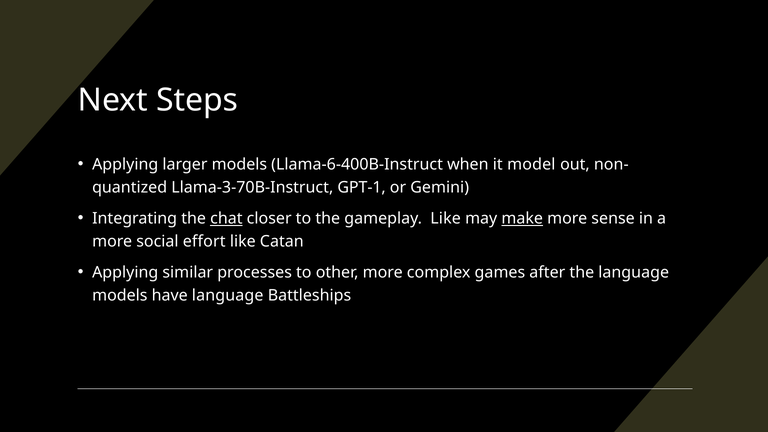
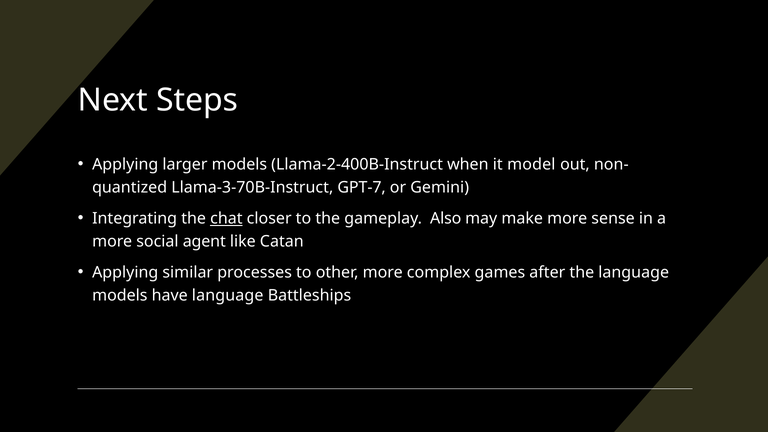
Llama-6-400B-Instruct: Llama-6-400B-Instruct -> Llama-2-400B-Instruct (357, 164)
GPT-1: GPT-1 -> GPT-7 (362, 187)
gameplay Like: Like -> Also (446, 218)
make underline: present -> none (522, 218)
effort: effort -> agent (204, 241)
